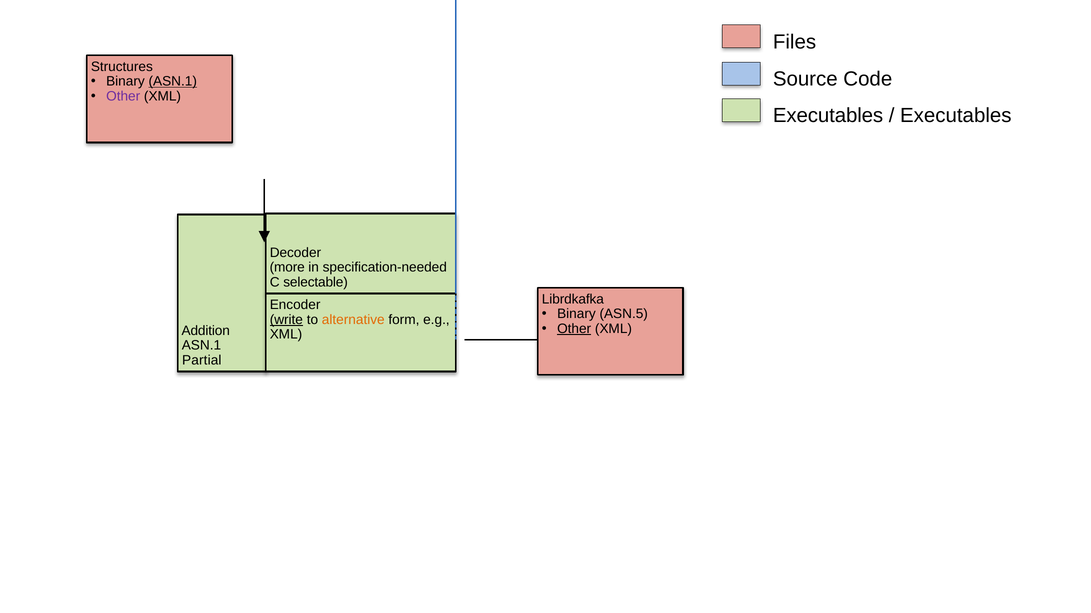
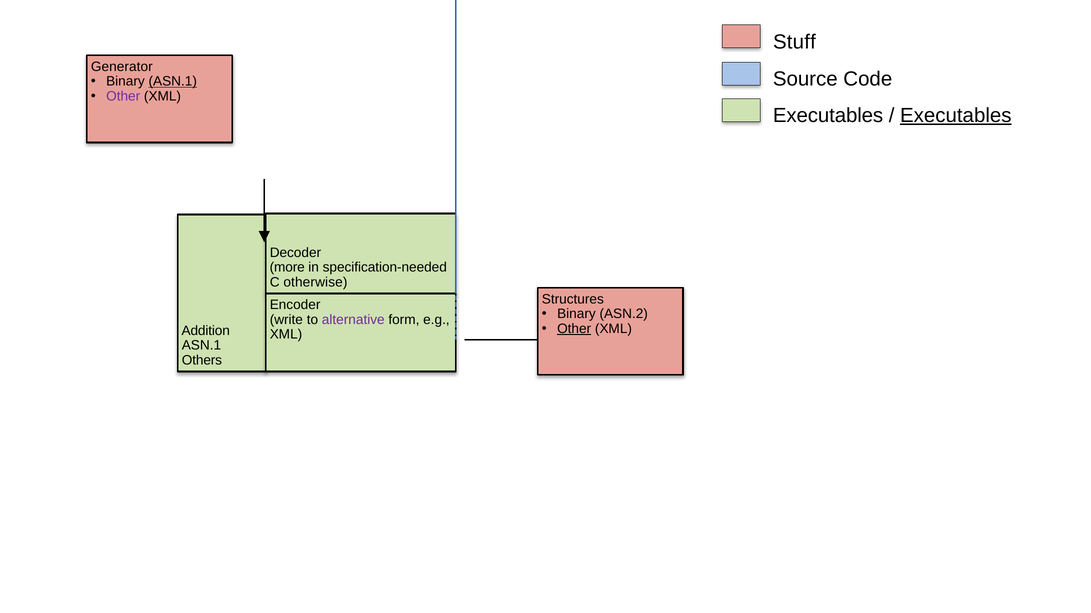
Files: Files -> Stuff (794, 42)
Structures: Structures -> Generator (122, 67)
Executables underline: none -> present (956, 116)
selectable: selectable -> otherwise (315, 282)
Librdkafka: Librdkafka -> Structures (573, 299)
ASN.5: ASN.5 -> ASN.2 (624, 314)
write underline: present -> none (286, 320)
alternative colour: orange -> purple (353, 320)
Partial: Partial -> Others (202, 360)
